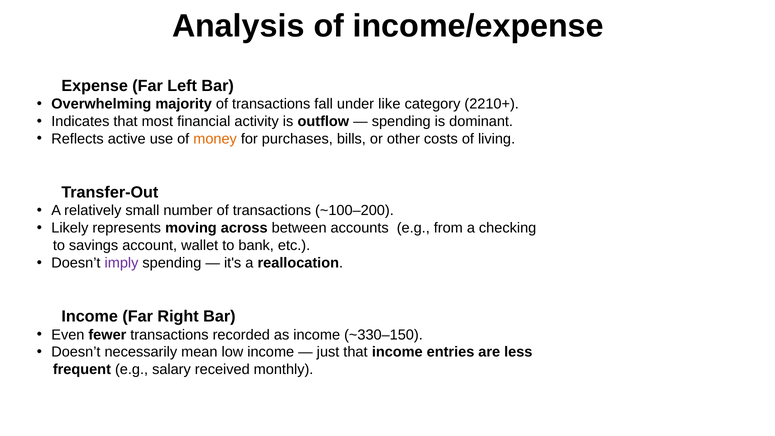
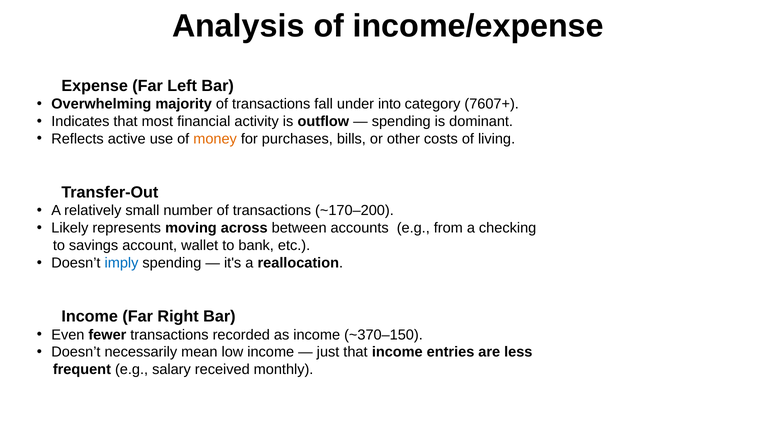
like: like -> into (389, 104)
2210+: 2210+ -> 7607+ (492, 104)
~100–200: ~100–200 -> ~170–200 (354, 211)
imply colour: purple -> blue (122, 263)
~330–150: ~330–150 -> ~370–150 (383, 335)
